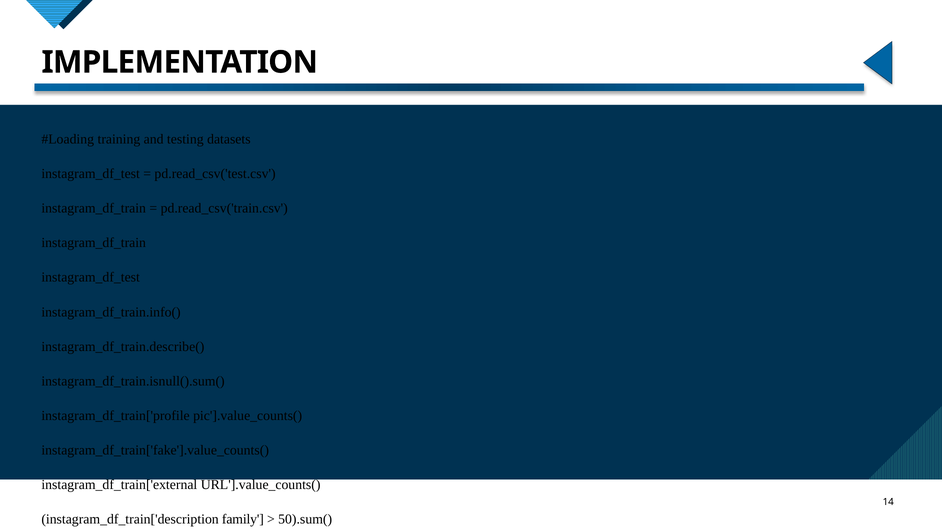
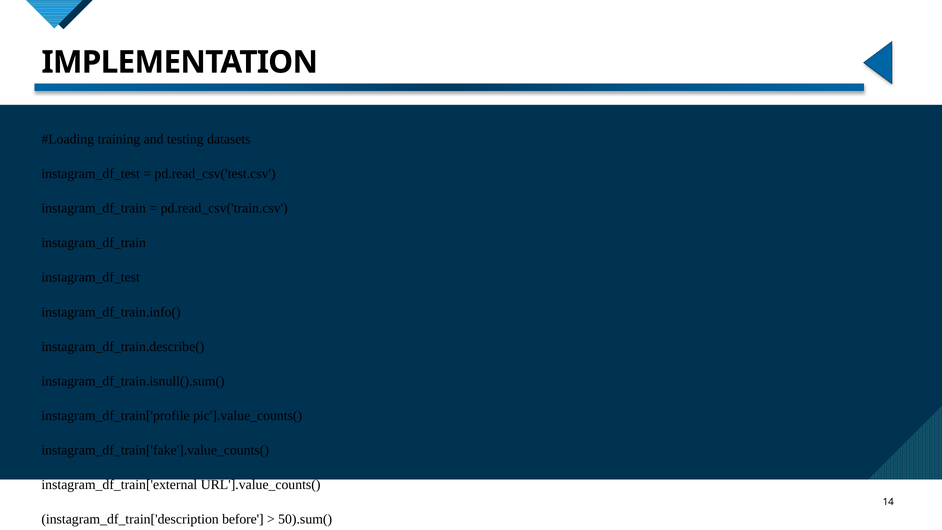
family: family -> before (243, 519)
